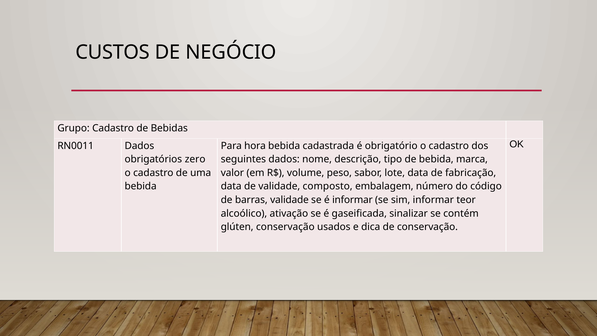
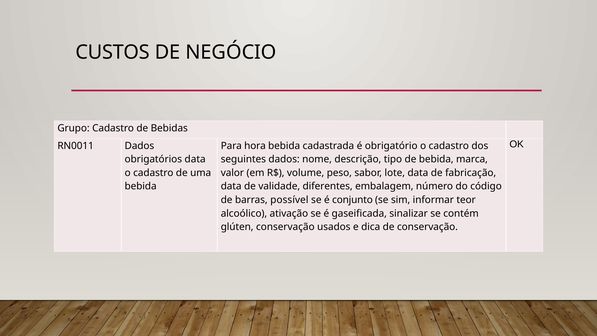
obrigatórios zero: zero -> data (195, 159)
composto: composto -> diferentes (328, 186)
barras validade: validade -> possível (289, 200)
é informar: informar -> conjunto (352, 200)
